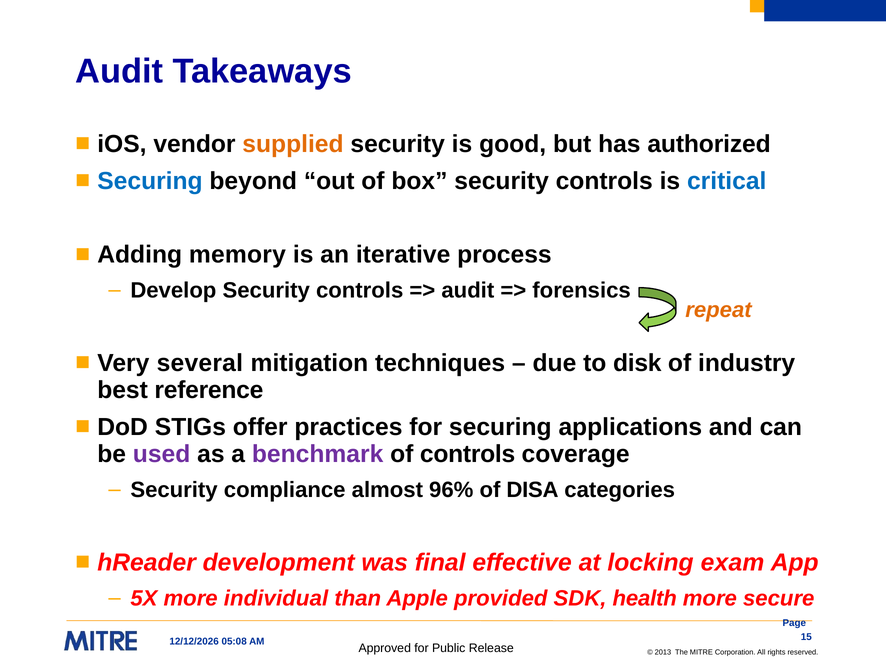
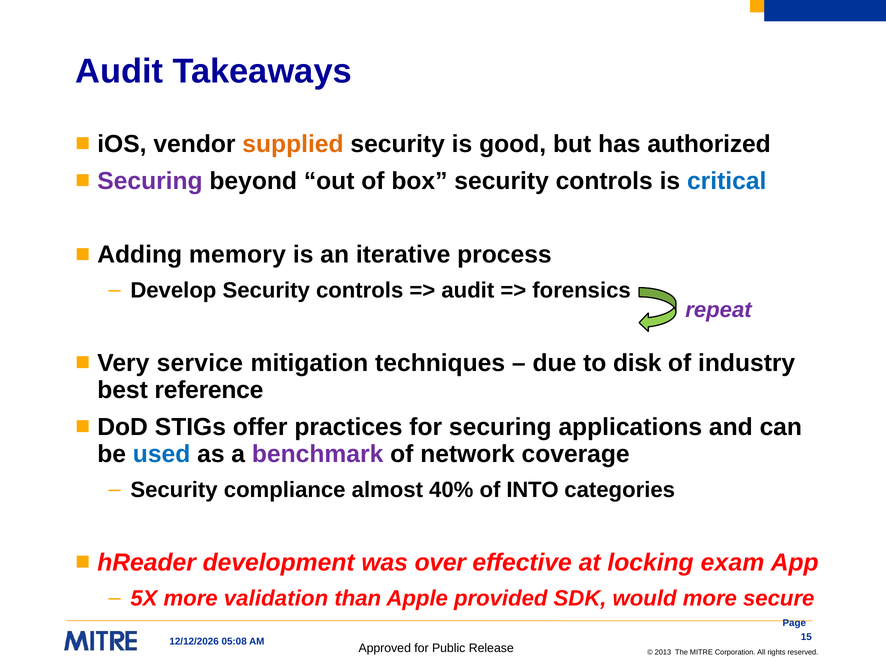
Securing colour: blue -> purple (150, 181)
repeat colour: orange -> purple (718, 310)
several: several -> service (200, 363)
used colour: purple -> blue (162, 454)
of controls: controls -> network (467, 454)
96%: 96% -> 40% (451, 490)
DISA: DISA -> INTO (533, 490)
final: final -> over (440, 562)
individual: individual -> validation (276, 598)
health: health -> would (645, 598)
